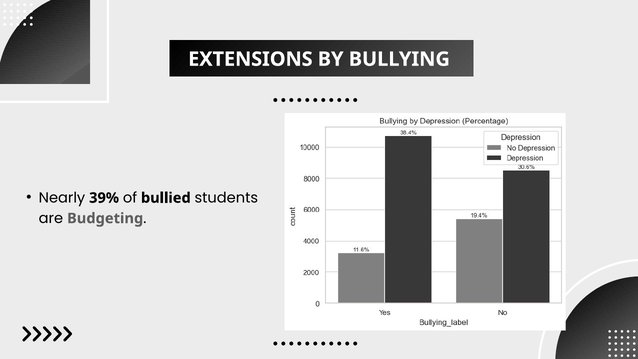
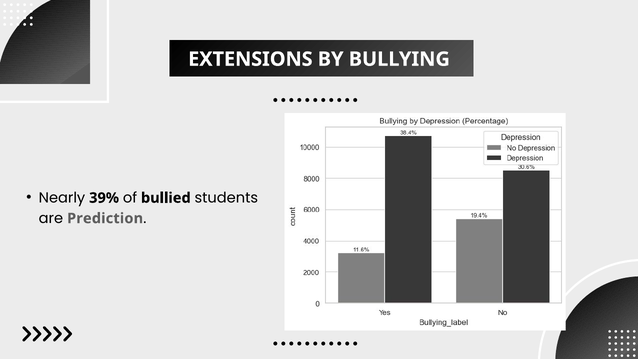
Budgeting: Budgeting -> Prediction (105, 218)
